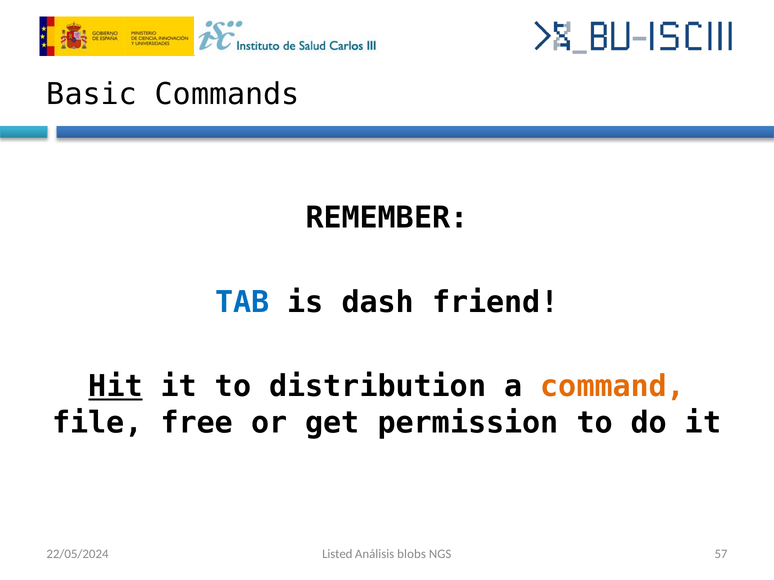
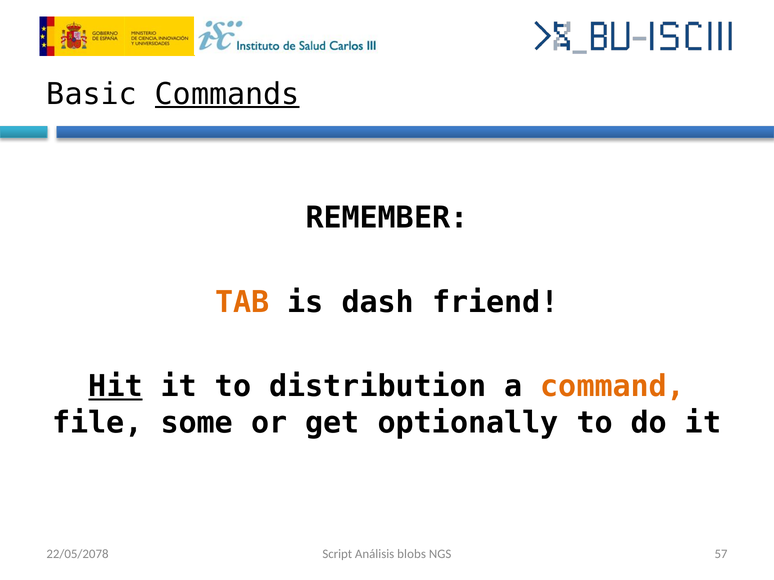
Commands underline: none -> present (227, 94)
TAB colour: blue -> orange (242, 302)
free: free -> some (197, 423)
permission: permission -> optionally (468, 423)
22/05/2024: 22/05/2024 -> 22/05/2078 (77, 554)
Listed: Listed -> Script (337, 554)
